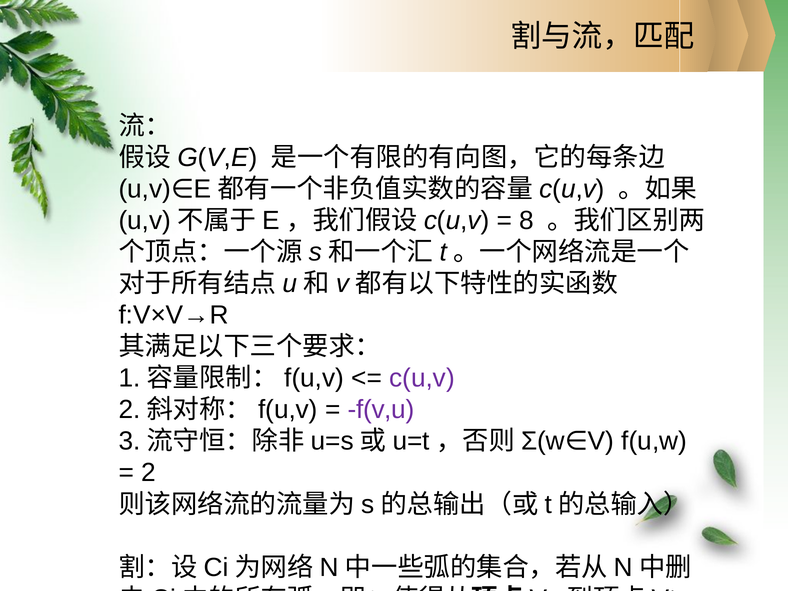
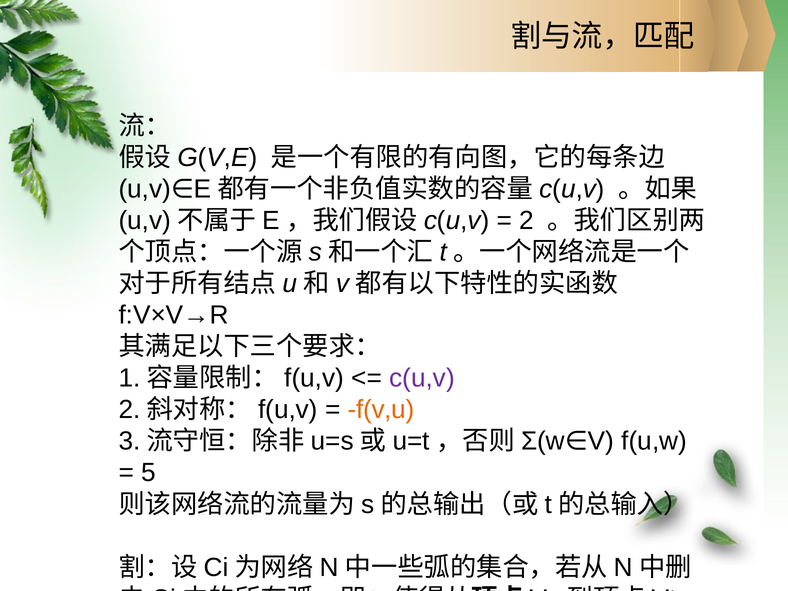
8: 8 -> 2 (526, 221)
f(v,u colour: purple -> orange (381, 410)
2: 2 -> 5 (148, 473)
